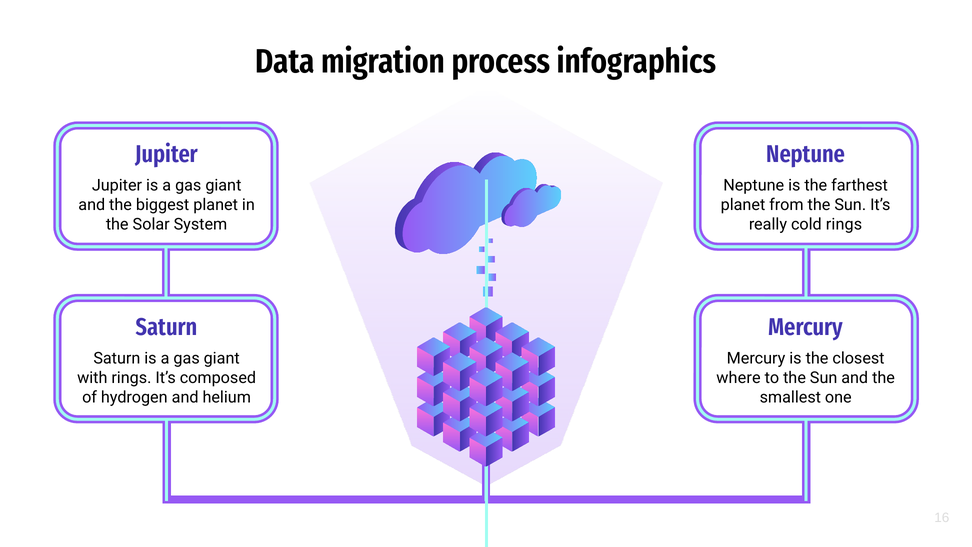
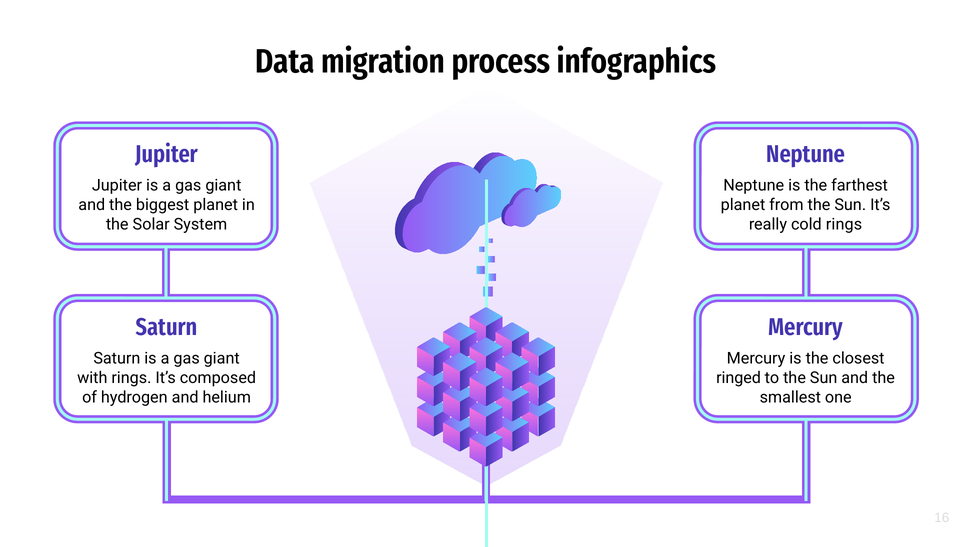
where: where -> ringed (739, 378)
